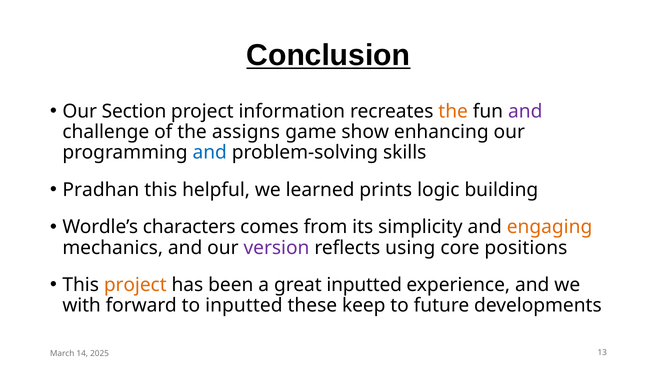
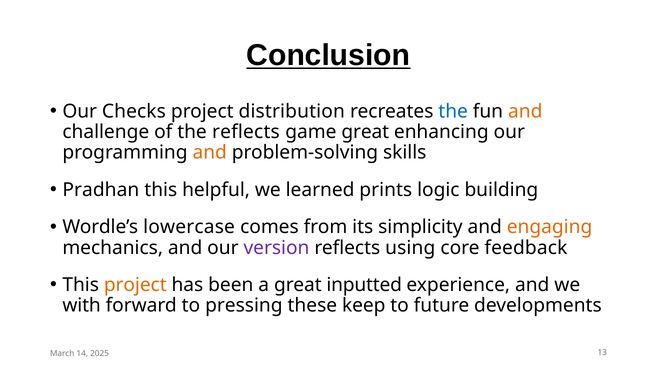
Section: Section -> Checks (134, 111)
information: information -> distribution (292, 111)
the colour: orange -> blue (453, 111)
and colour: purple -> orange (525, 111)
the assigns: assigns -> reflects (246, 132)
game show: show -> great (365, 132)
and colour: blue -> orange (210, 152)
characters: characters -> lowercase (189, 227)
positions: positions -> feedback (526, 247)
to inputted: inputted -> pressing (244, 305)
